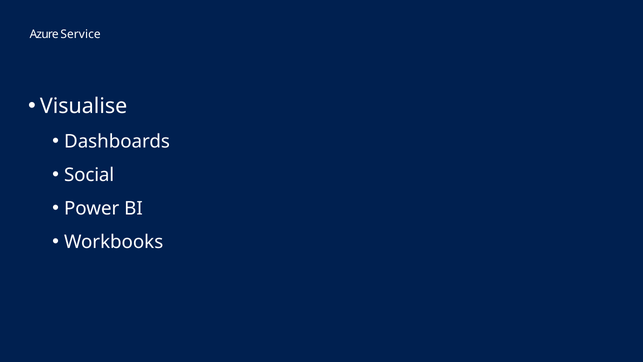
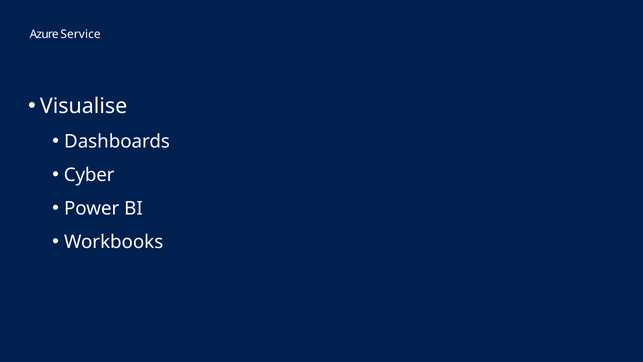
Social: Social -> Cyber (89, 175)
